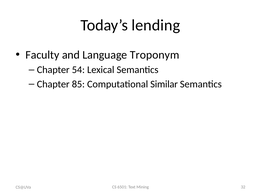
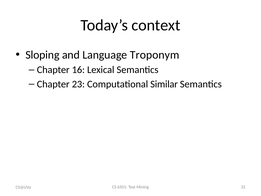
lending: lending -> context (156, 25)
Faculty: Faculty -> Sloping (42, 55)
54: 54 -> 16 (78, 70)
85: 85 -> 23 (78, 84)
